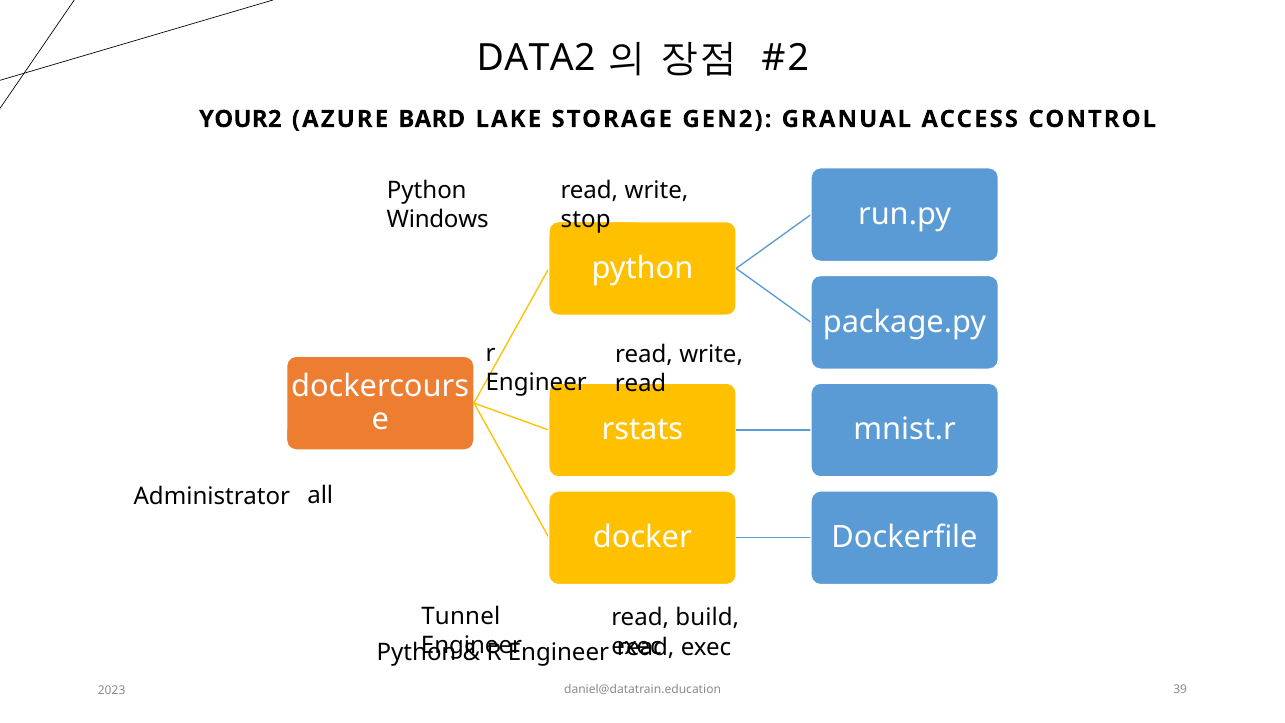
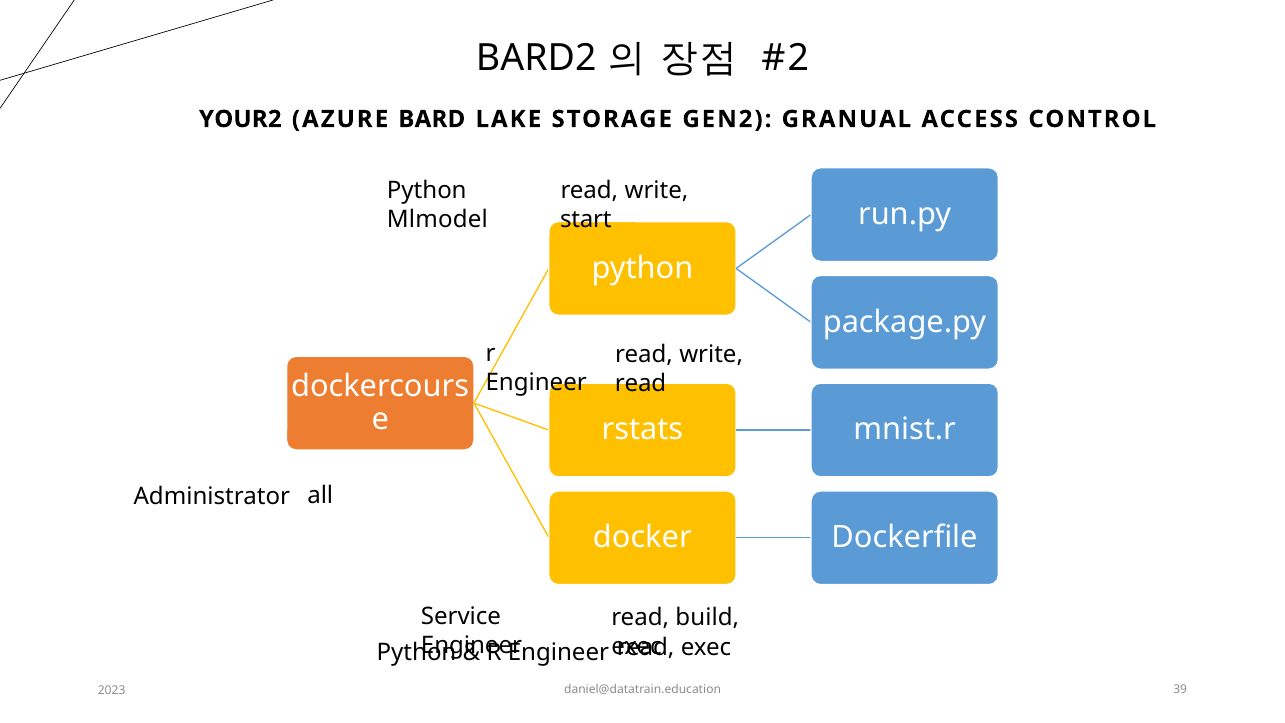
DATA2: DATA2 -> BARD2 (536, 58)
stop: stop -> start (586, 219)
Windows: Windows -> Mlmodel (437, 220)
Tunnel: Tunnel -> Service (461, 616)
